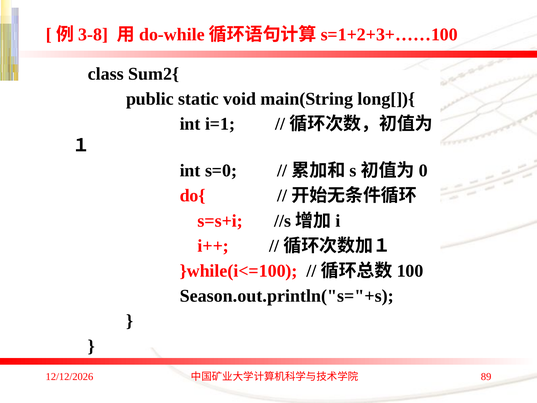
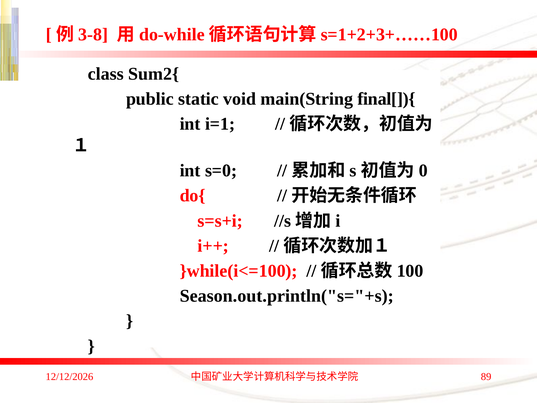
long[]){: long[]){ -> final[]){ (387, 99)
